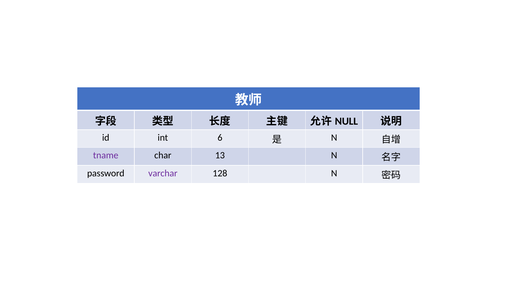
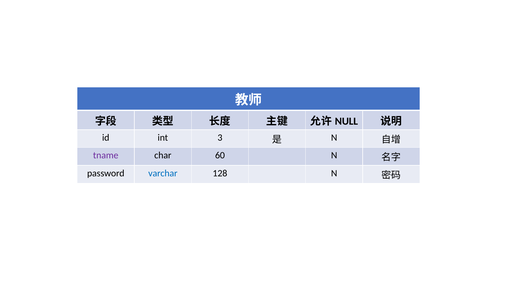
6: 6 -> 3 (220, 138)
13: 13 -> 60 (220, 155)
varchar colour: purple -> blue (163, 173)
